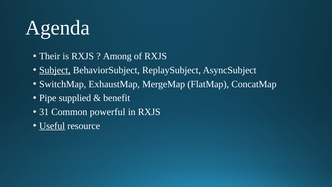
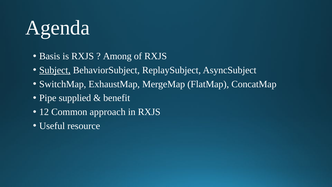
Their: Their -> Basis (50, 56)
31: 31 -> 12 (44, 112)
powerful: powerful -> approach (108, 112)
Useful underline: present -> none (52, 126)
